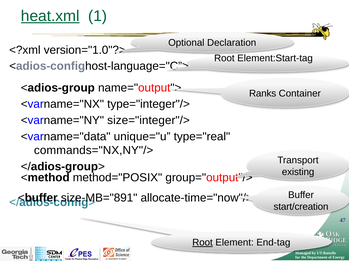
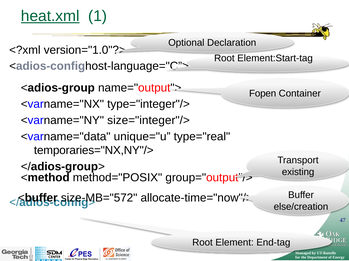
Ranks: Ranks -> Fopen (263, 94)
commands="NX,NY"/>: commands="NX,NY"/> -> temporaries="NX,NY"/> (94, 151)
size-MB="891: size-MB="891 -> size-MB="572 (99, 198)
start/creation: start/creation -> else/creation (301, 207)
Root underline: present -> none (202, 243)
